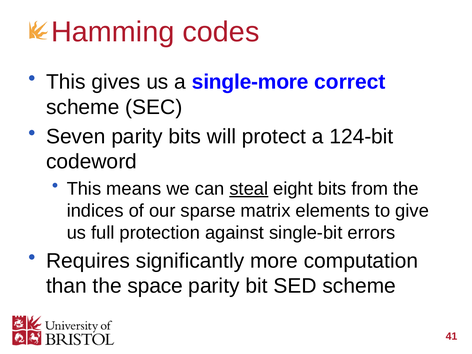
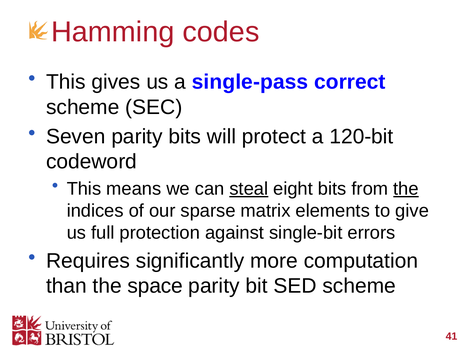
single-more: single-more -> single-pass (250, 82)
124-bit: 124-bit -> 120-bit (361, 137)
the underline: none -> present (406, 189)
